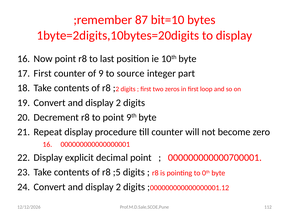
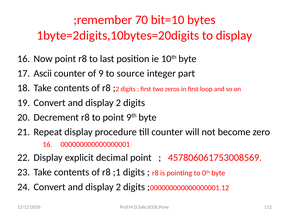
87: 87 -> 70 (142, 20)
First: First -> Ascii (43, 73)
000000000000700001: 000000000000700001 -> 457806061753008569 (215, 157)
;5: ;5 -> ;1 (117, 172)
